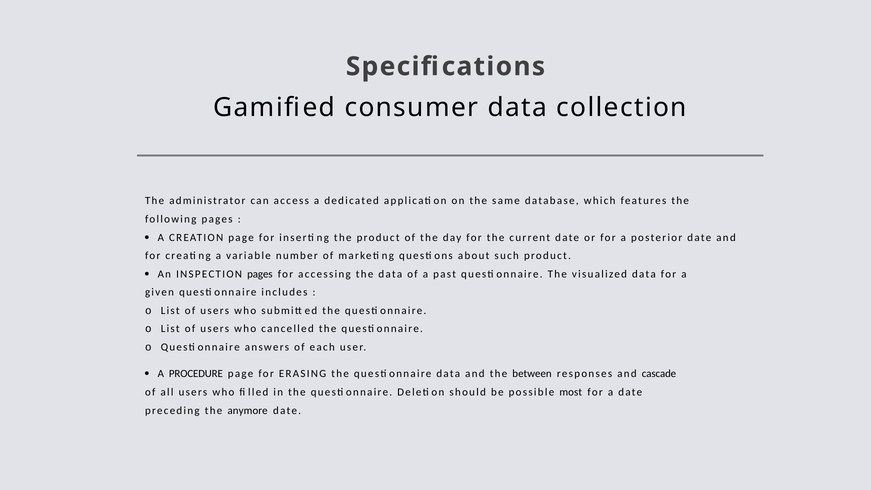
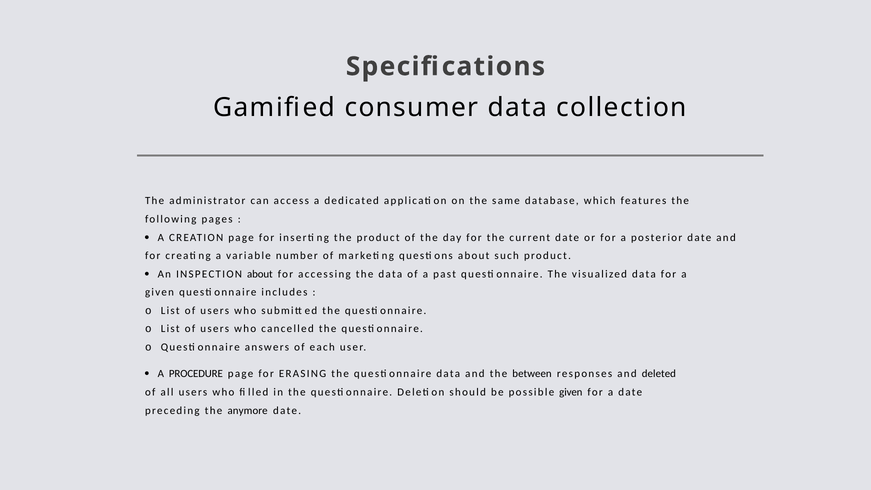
INSPECTION pages: pages -> about (260, 274)
cascade: cascade -> deleted (659, 374)
possible most: most -> given (571, 392)
